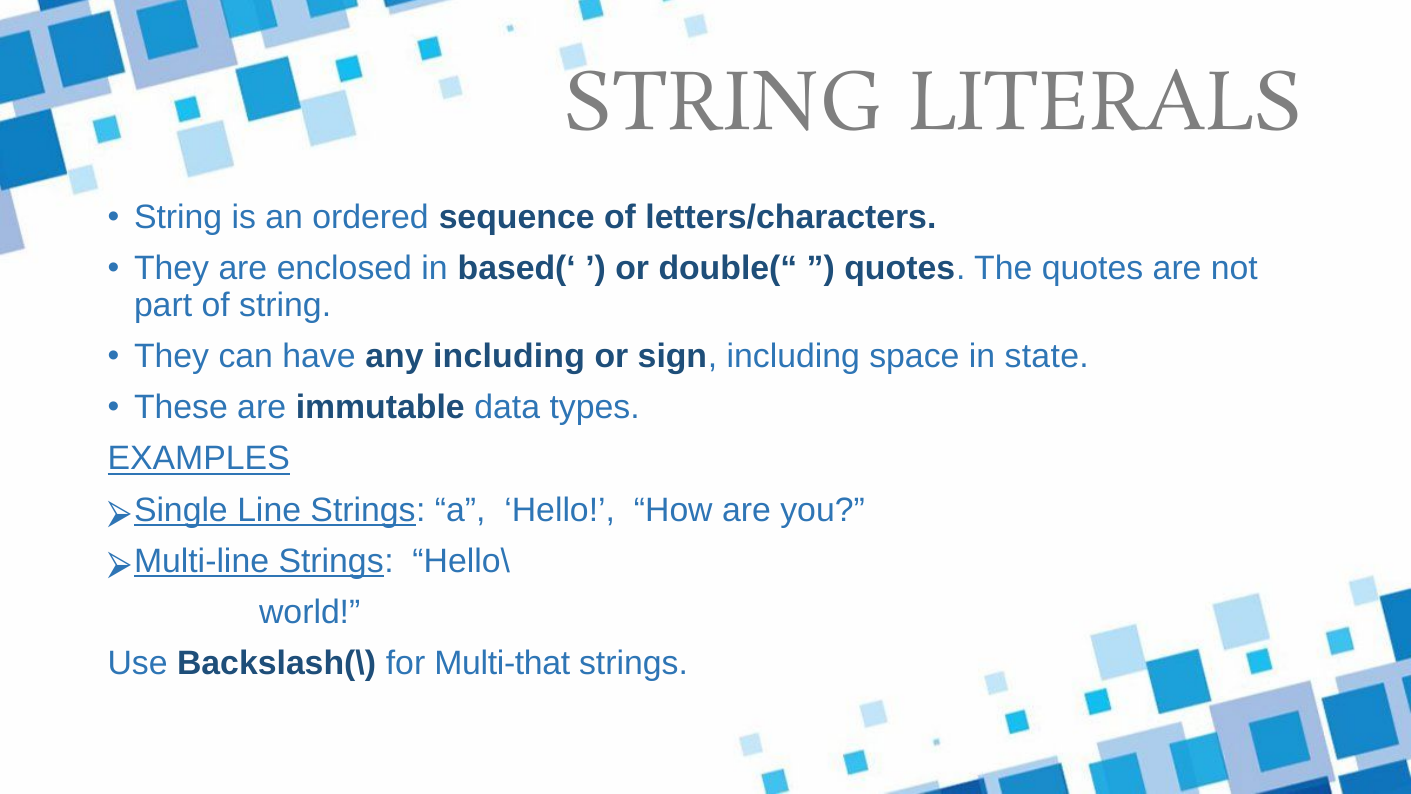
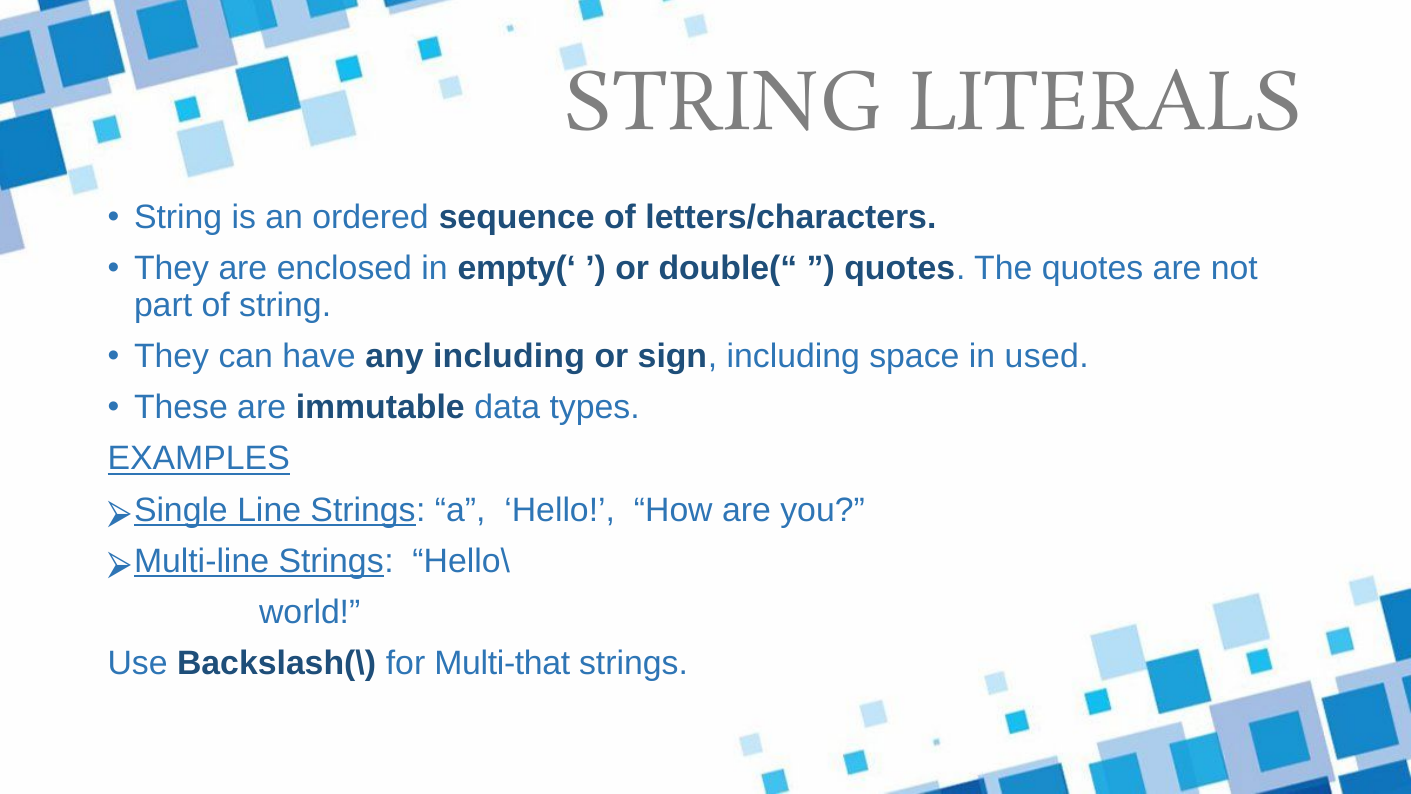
based(‘: based(‘ -> empty(‘ (517, 269)
state: state -> used (1047, 356)
